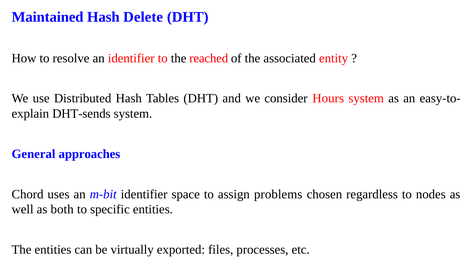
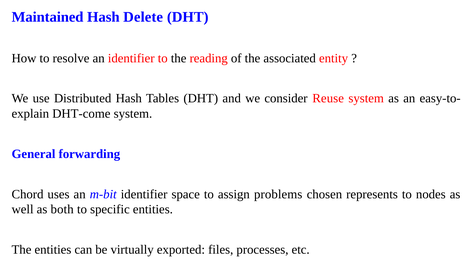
reached: reached -> reading (209, 58)
Hours: Hours -> Reuse (328, 99)
DHT-sends: DHT-sends -> DHT-come (81, 114)
approaches: approaches -> forwarding (89, 154)
regardless: regardless -> represents (372, 194)
